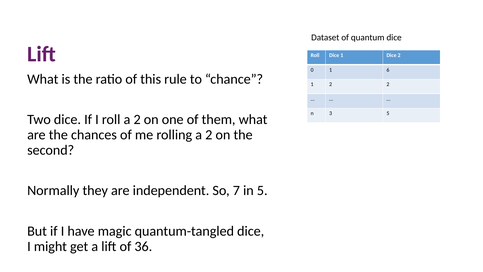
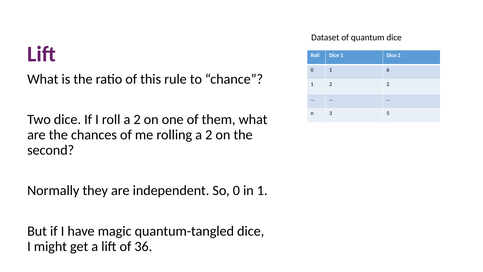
So 7: 7 -> 0 (236, 190)
in 5: 5 -> 1 (262, 190)
